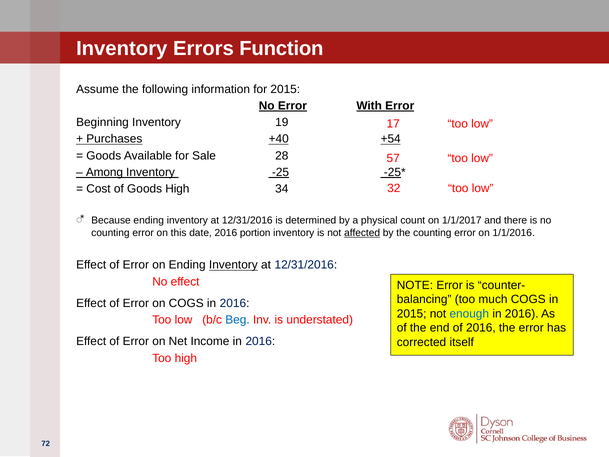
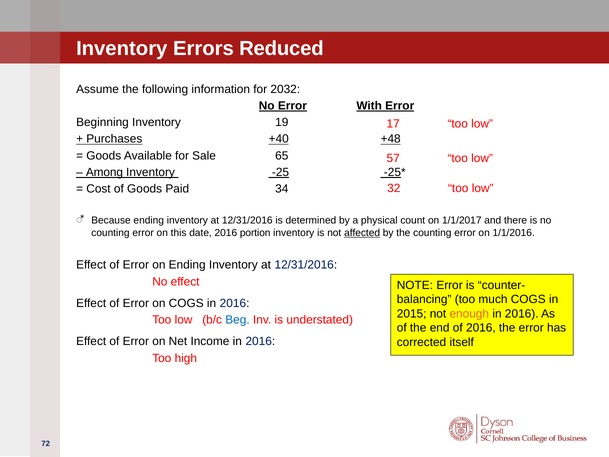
Function: Function -> Reduced (281, 49)
for 2015: 2015 -> 2032 (285, 89)
+54: +54 -> +48 (391, 139)
28: 28 -> 65 (282, 156)
Goods High: High -> Paid (177, 189)
Inventory underline: present -> none (233, 265)
enough colour: blue -> orange (469, 313)
